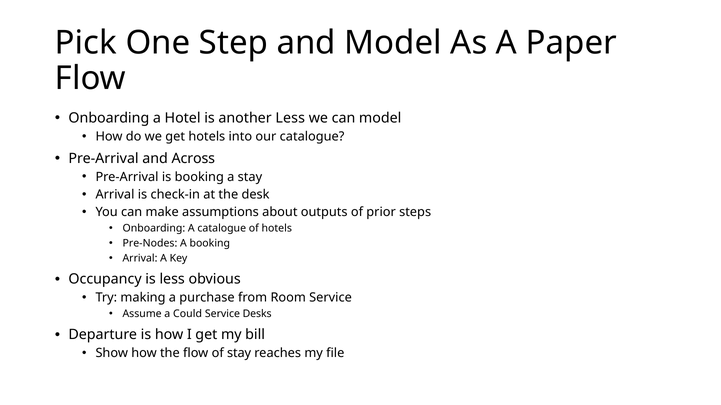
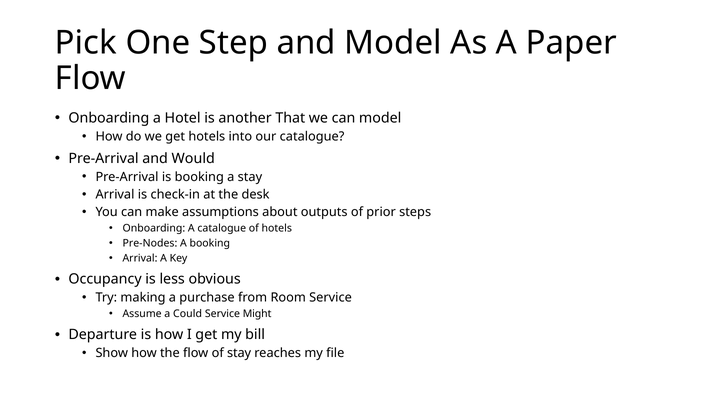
another Less: Less -> That (290, 118)
Across: Across -> Would (193, 159)
Desks: Desks -> Might (257, 314)
